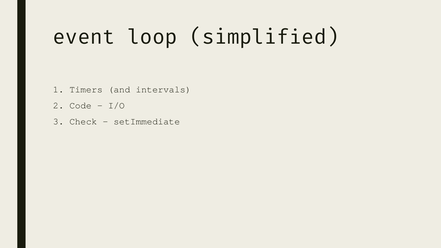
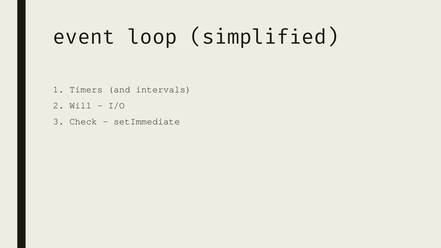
Code: Code -> Will (80, 105)
